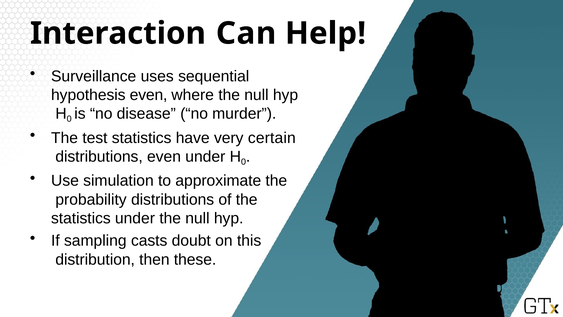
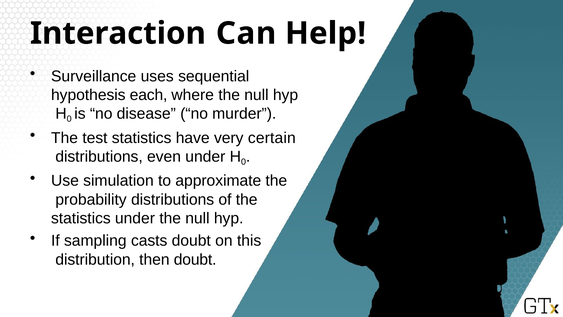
hypothesis even: even -> each (149, 95)
then these: these -> doubt (195, 259)
